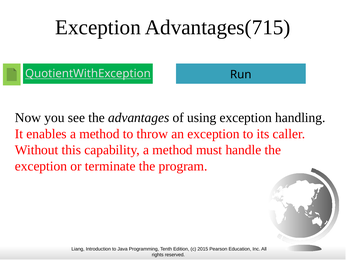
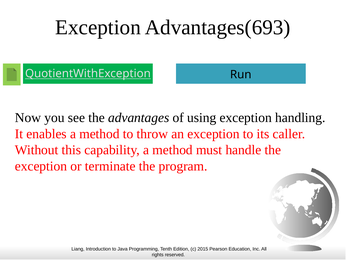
Advantages(715: Advantages(715 -> Advantages(693 (218, 27)
